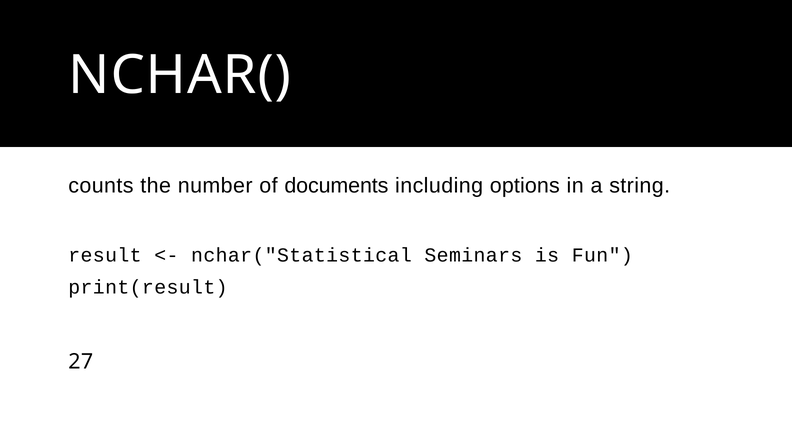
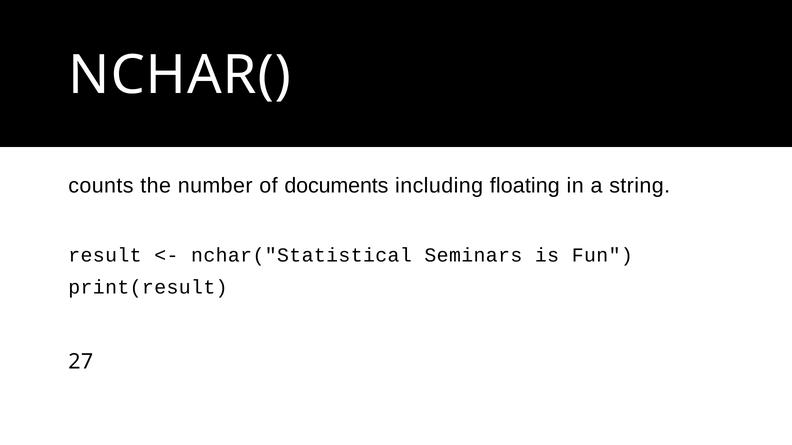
options: options -> floating (525, 186)
